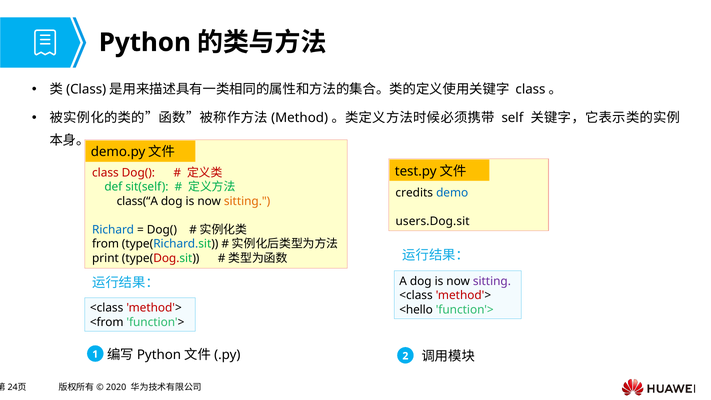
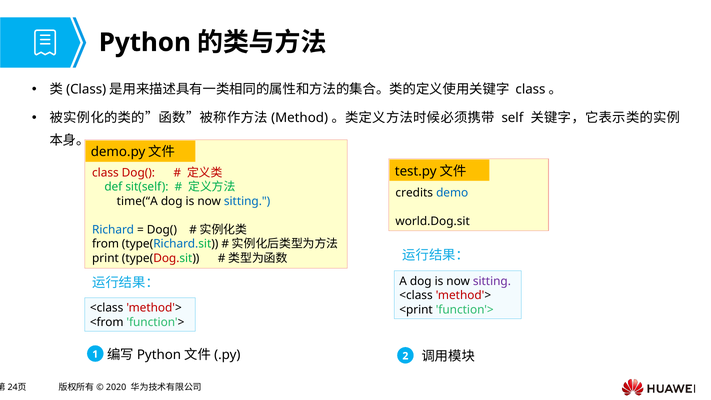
class(“A: class(“A -> time(“A (137, 201)
sitting colour: orange -> blue (247, 201)
users.Dog.sit: users.Dog.sit -> world.Dog.sit (433, 221)
<hello: <hello -> <print (416, 310)
